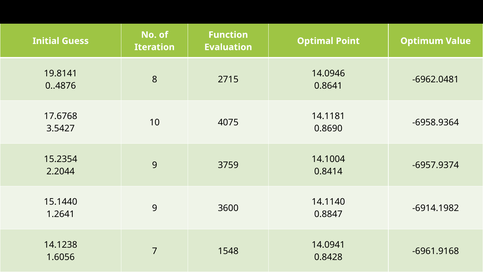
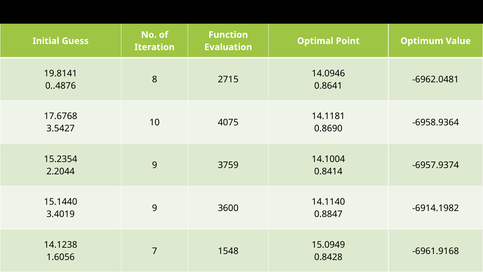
1.2641: 1.2641 -> 3.4019 (61, 214)
14.0941: 14.0941 -> 15.0949 (328, 245)
